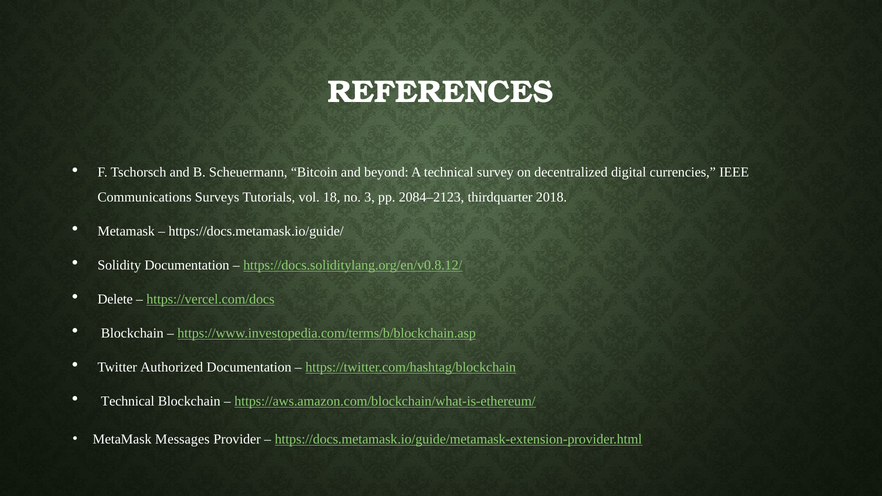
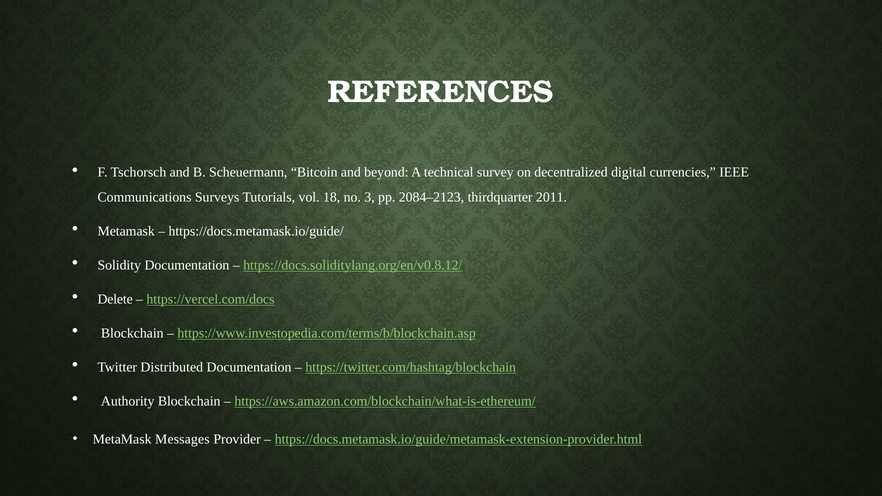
2018: 2018 -> 2011 (551, 197)
Authorized: Authorized -> Distributed (172, 367)
Technical: Technical -> Authority (128, 401)
